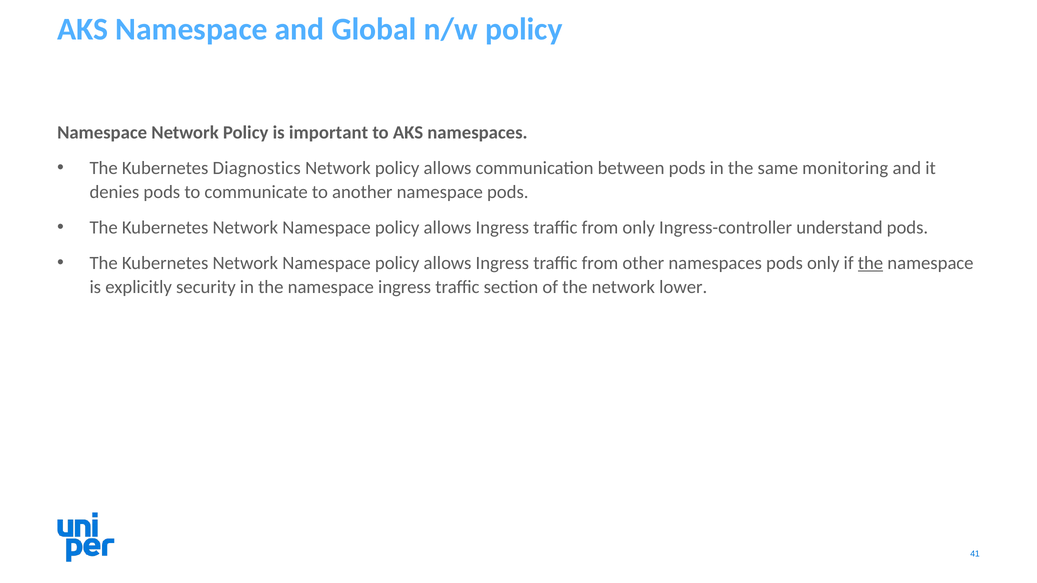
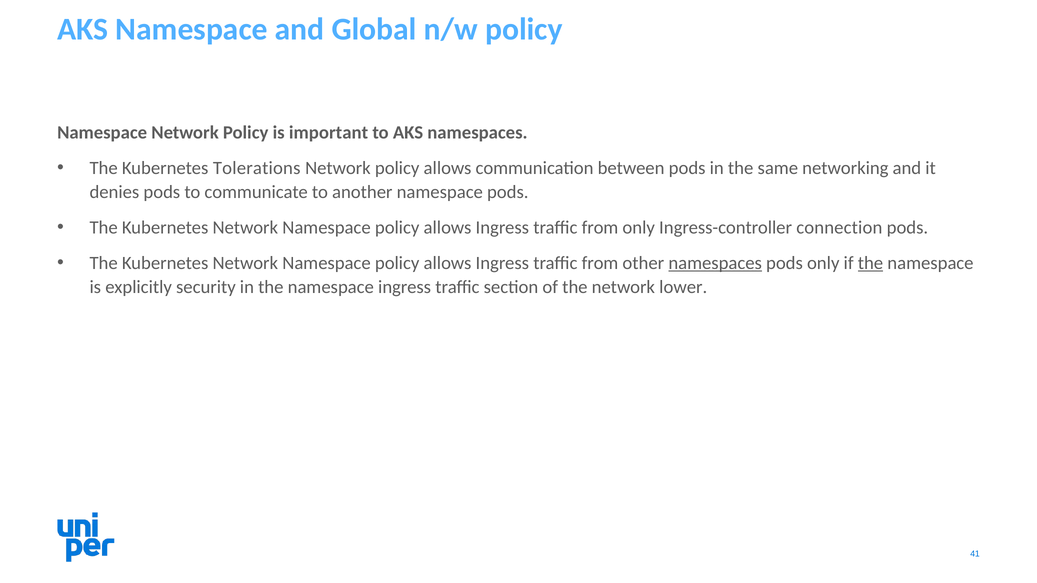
Diagnostics: Diagnostics -> Tolerations (257, 168)
monitoring: monitoring -> networking (845, 168)
understand: understand -> connection (839, 228)
namespaces underline: none -> present (715, 263)
